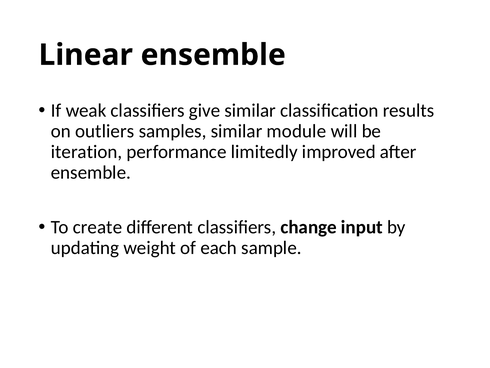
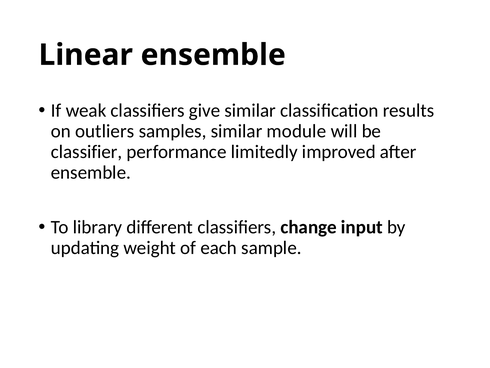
iteration: iteration -> classifier (87, 152)
create: create -> library (97, 227)
